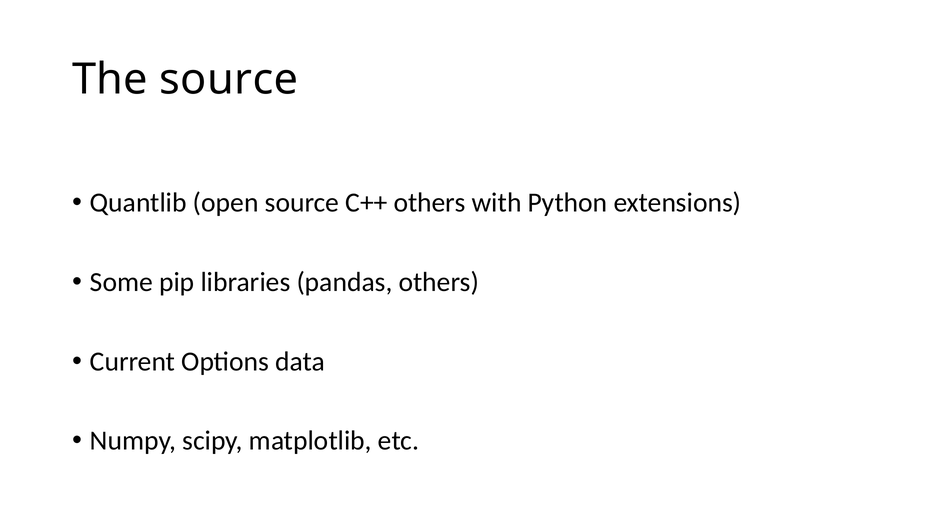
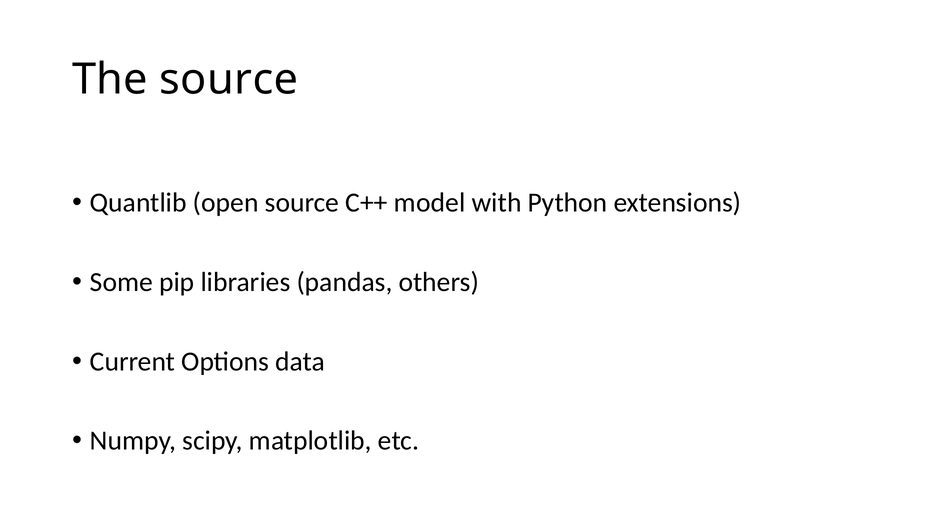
C++ others: others -> model (430, 203)
